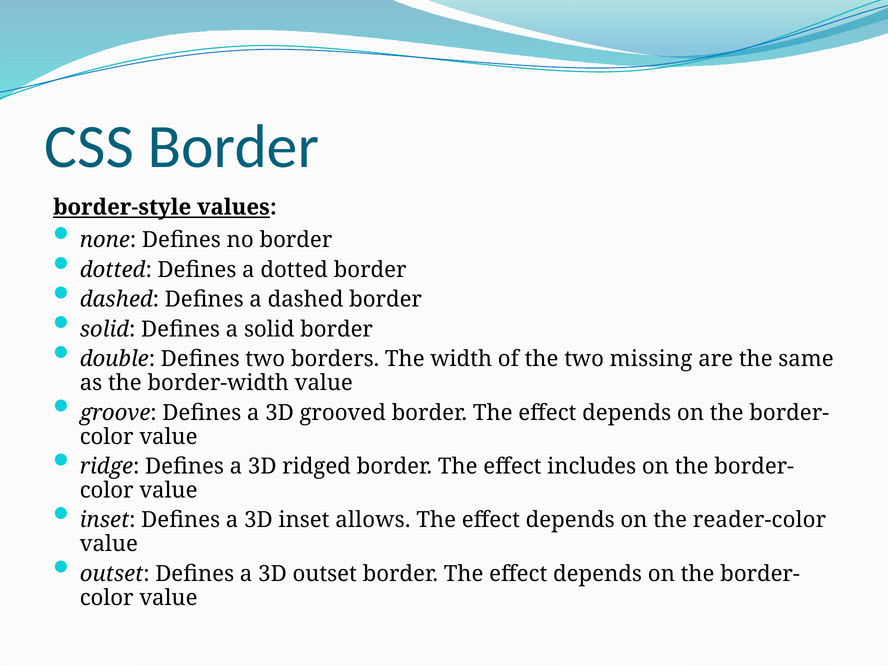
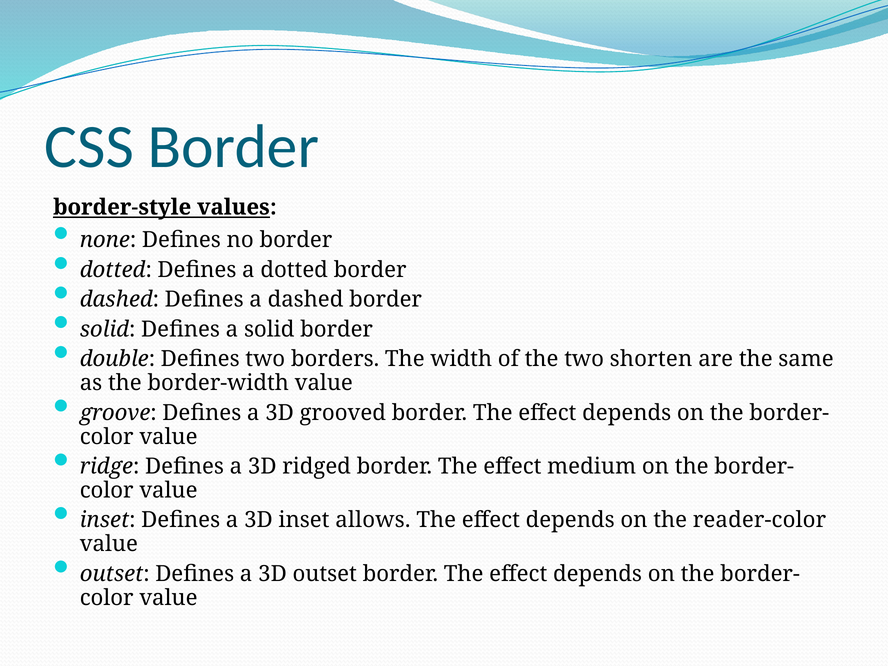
missing: missing -> shorten (651, 359)
includes: includes -> medium (592, 466)
